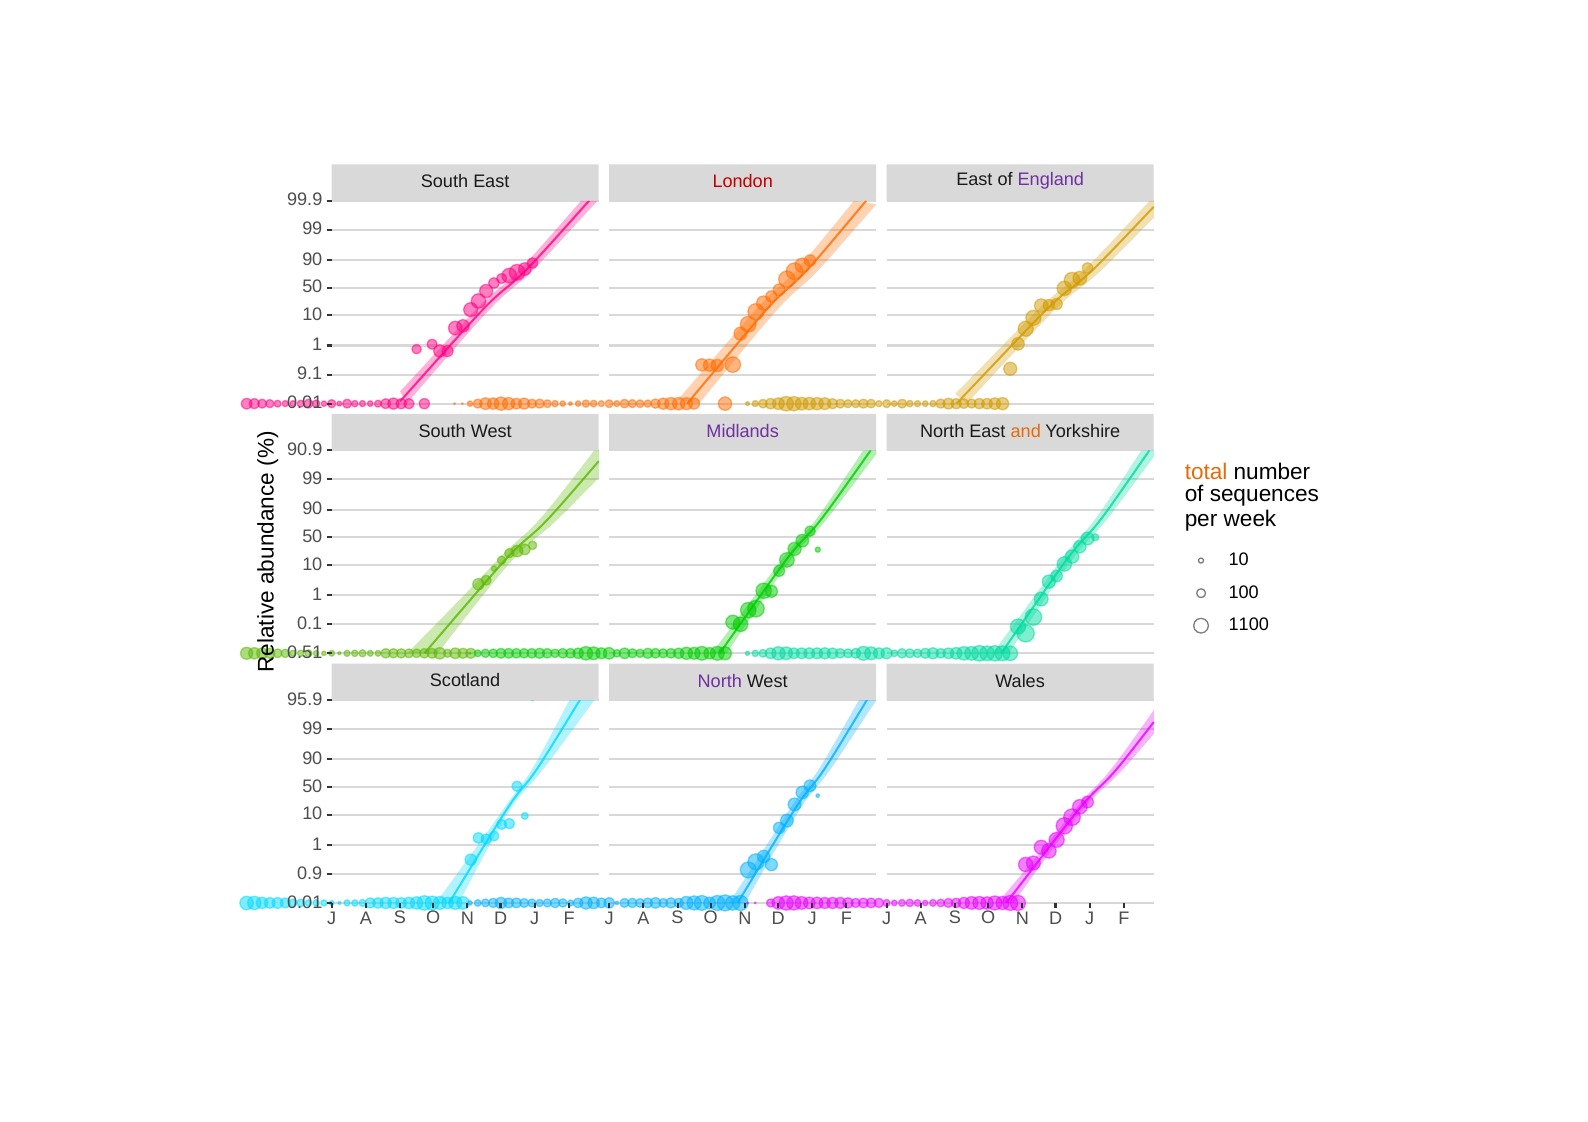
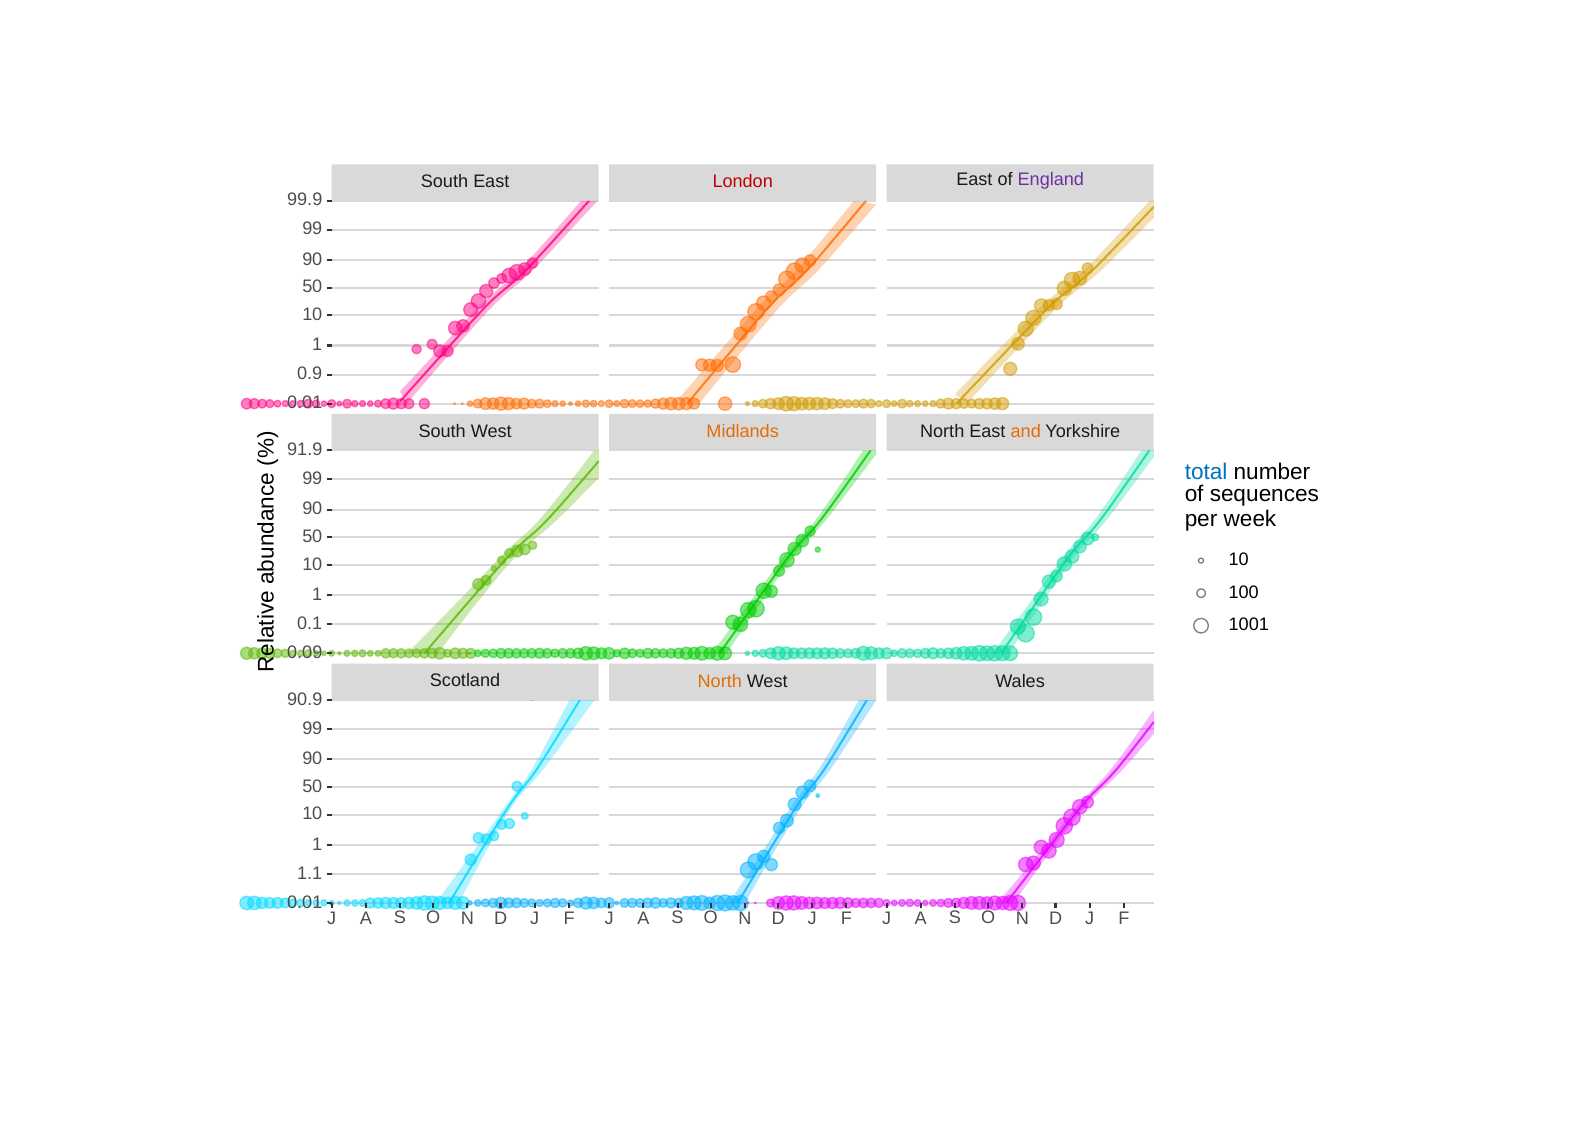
9.1: 9.1 -> 0.9 (310, 374)
Midlands colour: purple -> orange (743, 432)
90.9: 90.9 -> 91.9 (305, 450)
total colour: orange -> blue (1206, 472)
1100: 1100 -> 1001 (1249, 625)
0.51: 0.51 -> 0.09 (305, 653)
North colour: purple -> orange (720, 681)
95.9: 95.9 -> 90.9 (305, 700)
0.9: 0.9 -> 1.1 (310, 874)
